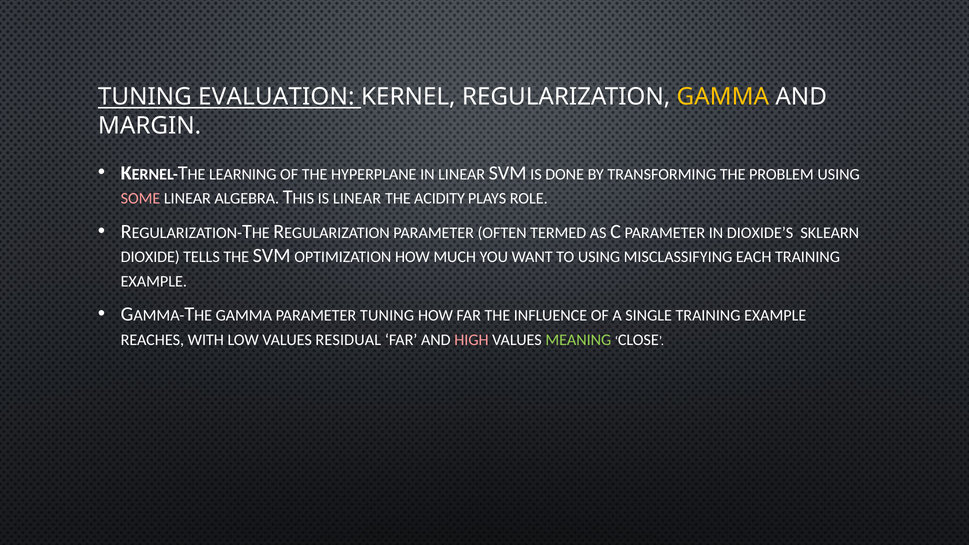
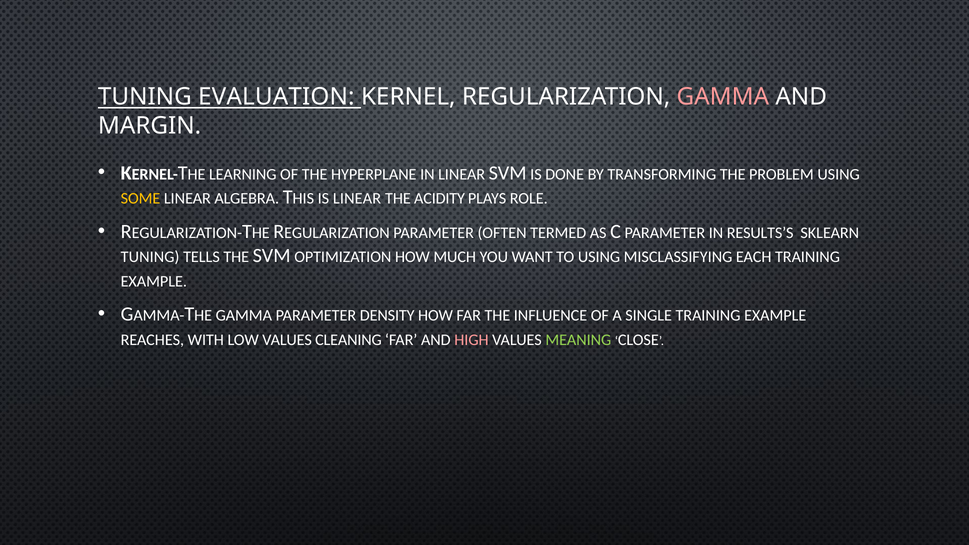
GAMMA colour: yellow -> pink (723, 97)
SOME colour: pink -> yellow (141, 199)
DIOXIDE’S: DIOXIDE’S -> RESULTS’S (760, 233)
DIOXIDE: DIOXIDE -> TUNING (150, 257)
PARAMETER TUNING: TUNING -> DENSITY (387, 316)
RESIDUAL: RESIDUAL -> CLEANING (348, 340)
